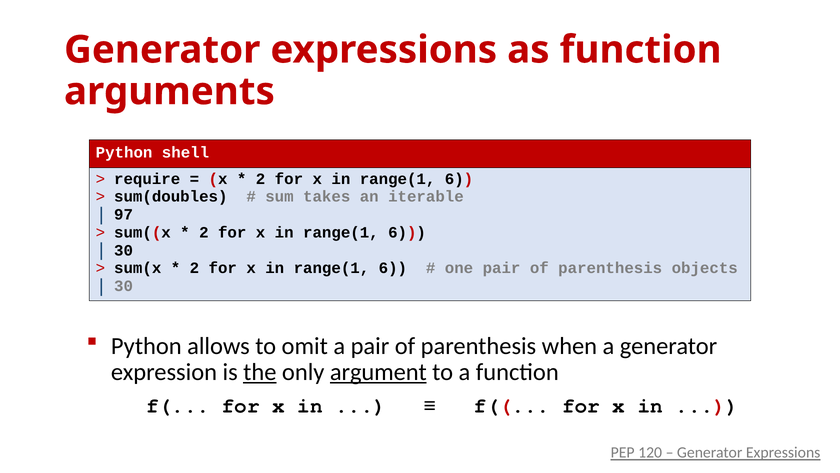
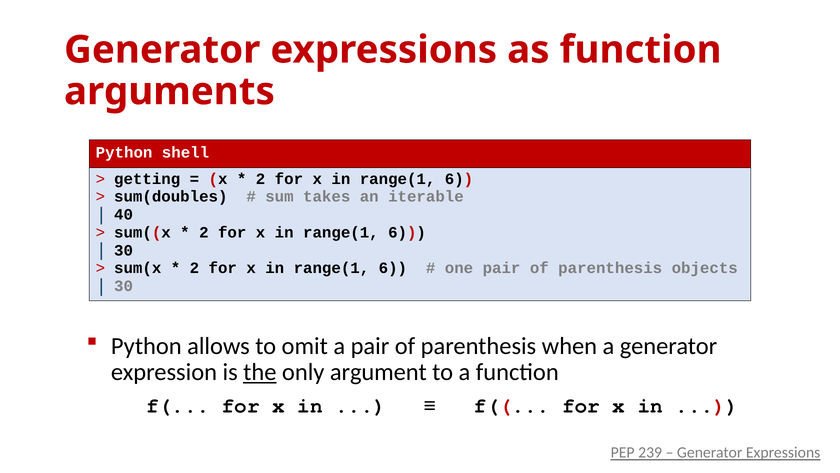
require: require -> getting (147, 179)
97: 97 -> 40 (124, 214)
argument underline: present -> none (378, 372)
120: 120 -> 239 (650, 452)
